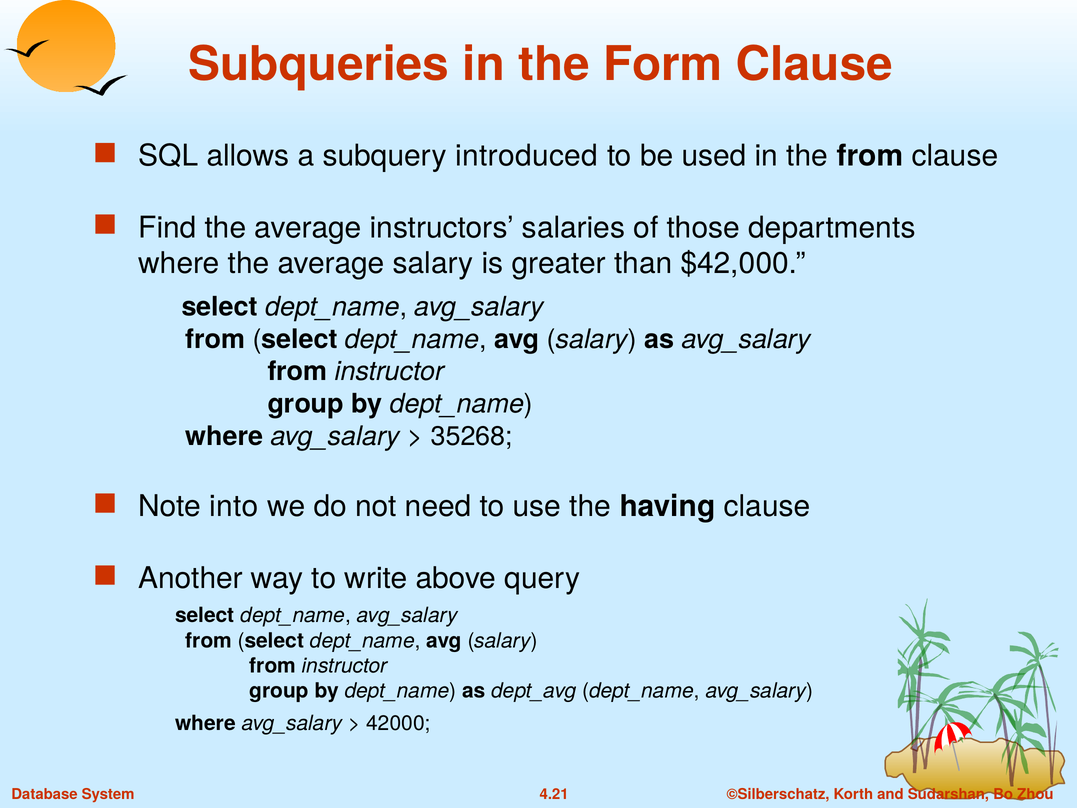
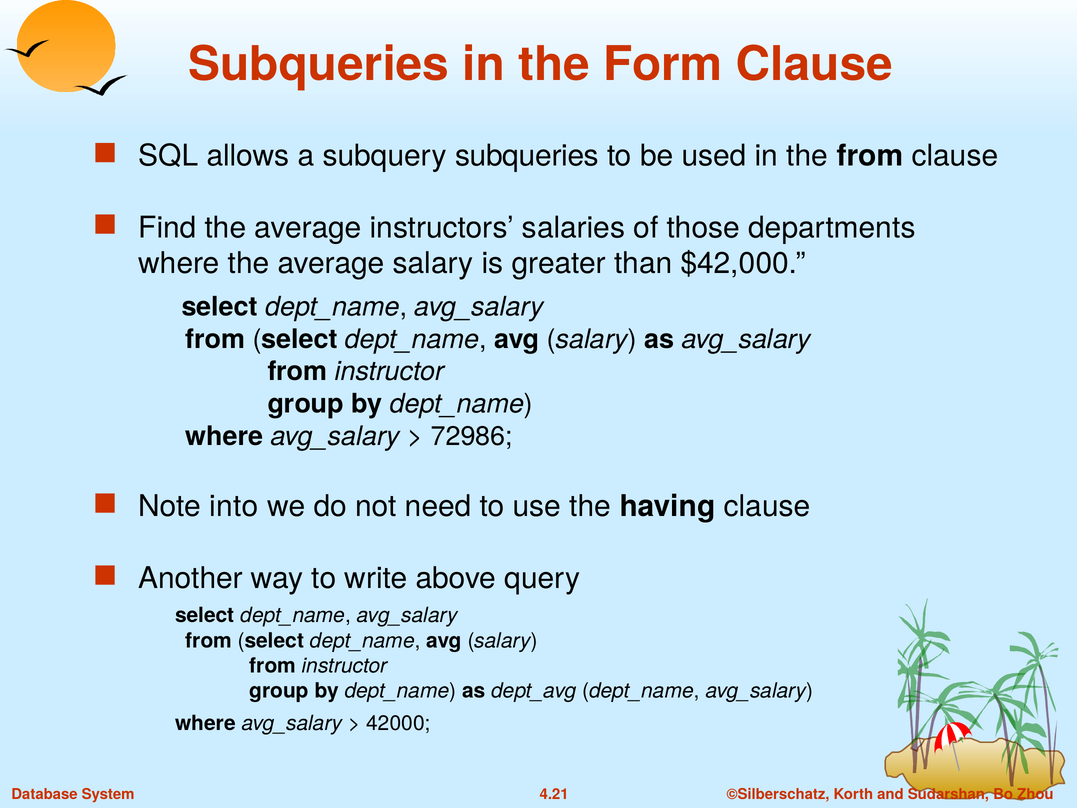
subquery introduced: introduced -> subqueries (527, 156)
35268: 35268 -> 72986 (472, 436)
